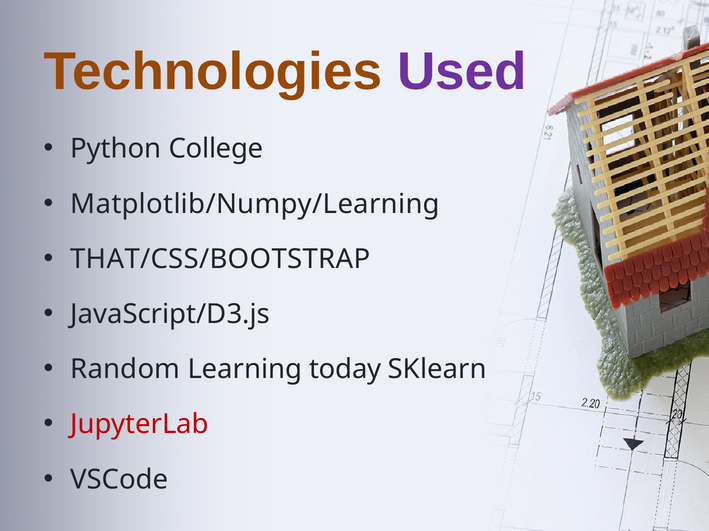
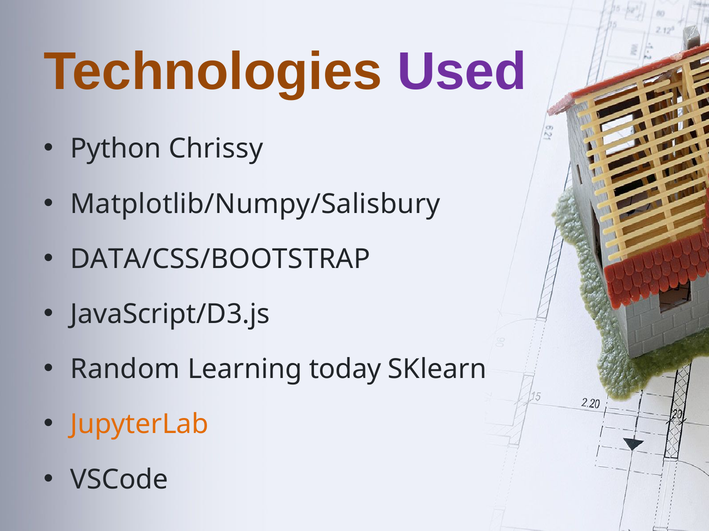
College: College -> Chrissy (216, 149)
Matplotlib/Numpy/Learning: Matplotlib/Numpy/Learning -> Matplotlib/Numpy/Salisbury (255, 204)
THAT/CSS/BOOTSTRAP: THAT/CSS/BOOTSTRAP -> DATA/CSS/BOOTSTRAP (220, 259)
JupyterLab colour: red -> orange (139, 425)
